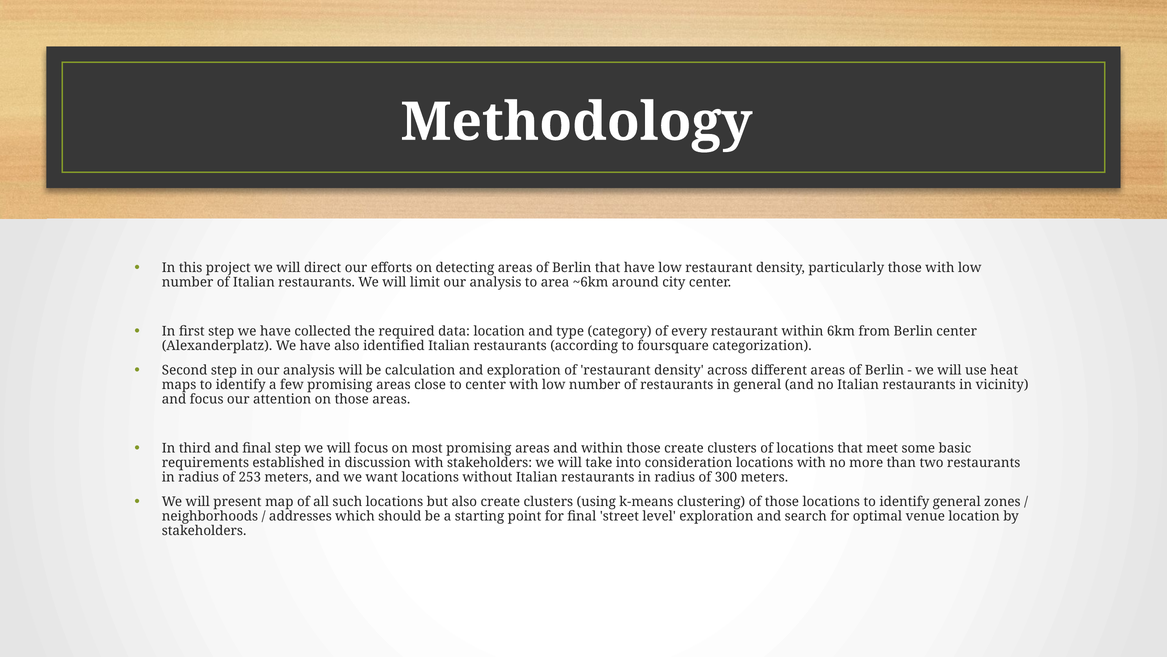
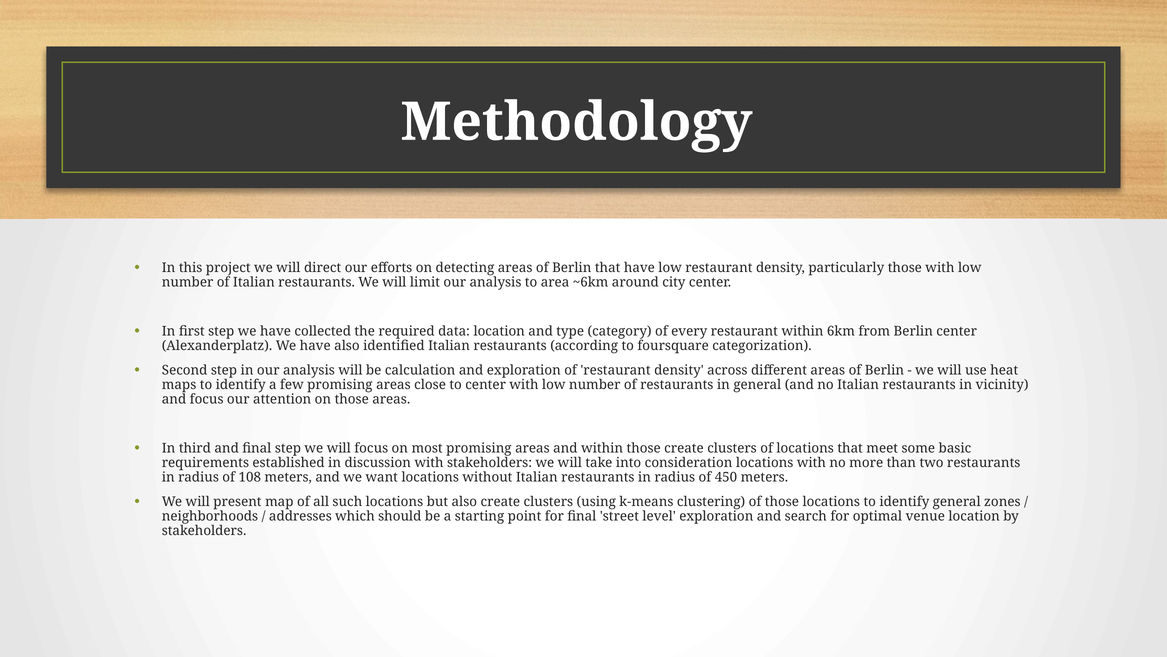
253: 253 -> 108 (250, 477)
300: 300 -> 450 (726, 477)
